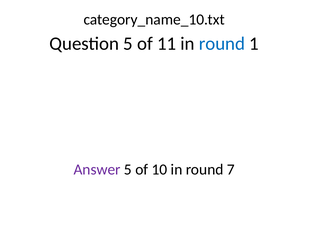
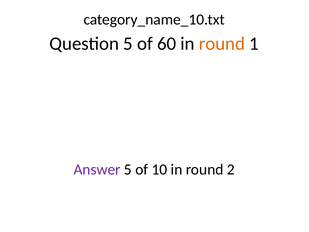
11: 11 -> 60 (167, 44)
round colour: blue -> orange (222, 44)
7: 7 -> 2 (231, 169)
